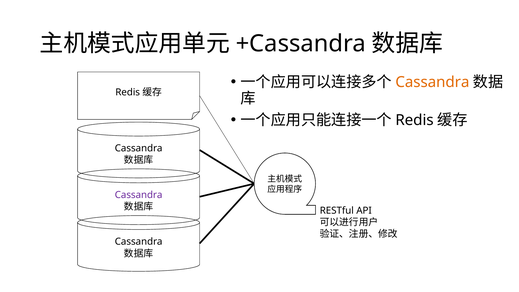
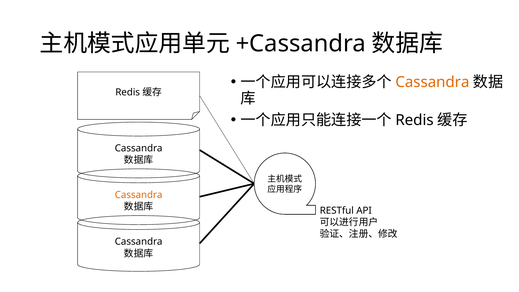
Cassandra colour: purple -> orange (139, 195)
